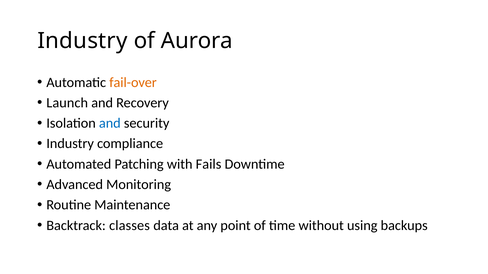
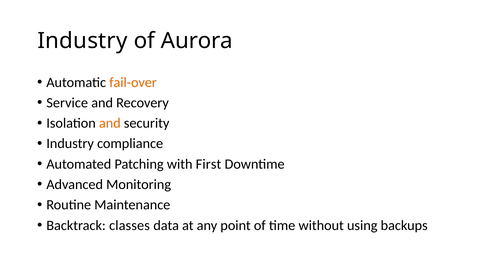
Launch: Launch -> Service (67, 103)
and colour: blue -> orange (110, 123)
Fails: Fails -> First (209, 164)
